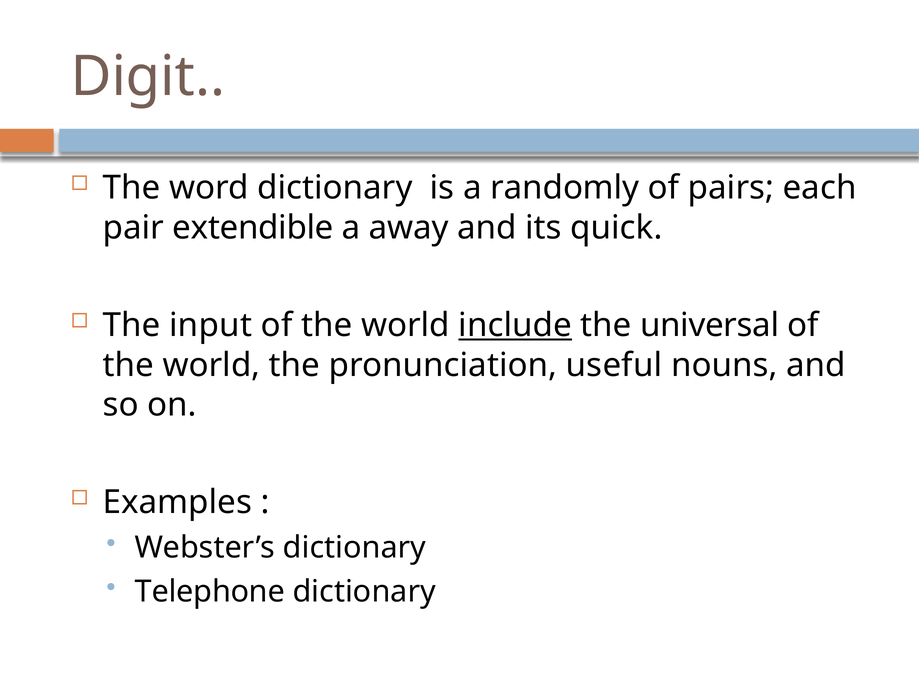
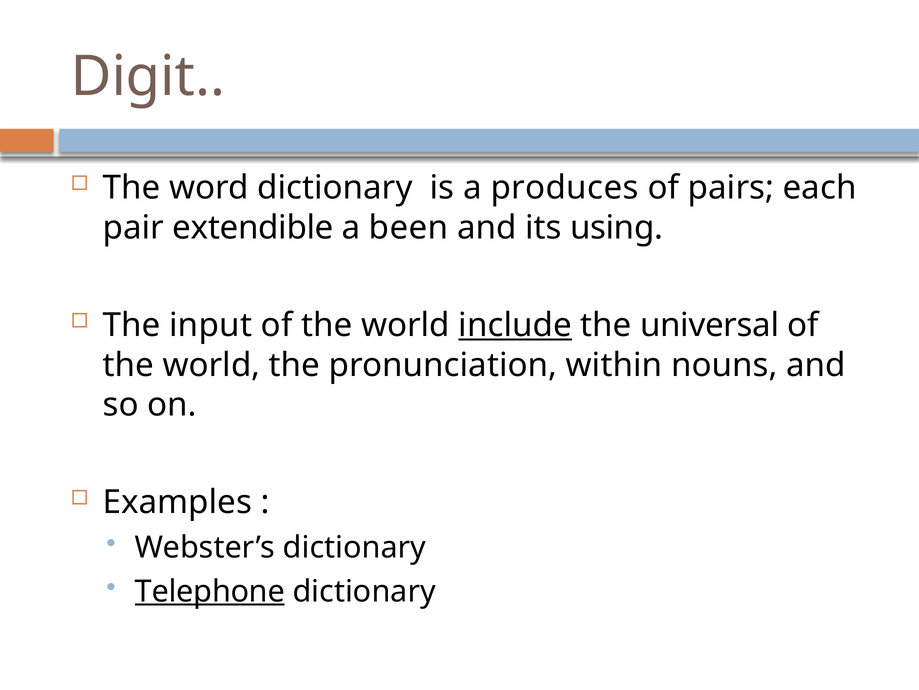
randomly: randomly -> produces (565, 188)
away: away -> been (409, 227)
quick: quick -> using (617, 227)
useful: useful -> within (614, 365)
Telephone underline: none -> present (210, 591)
